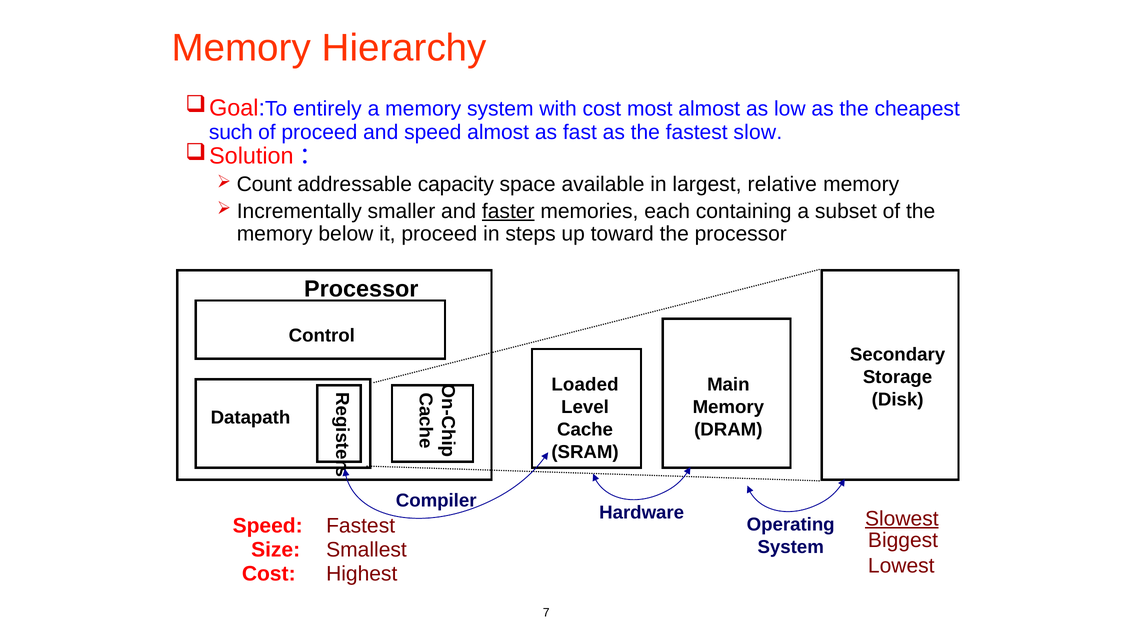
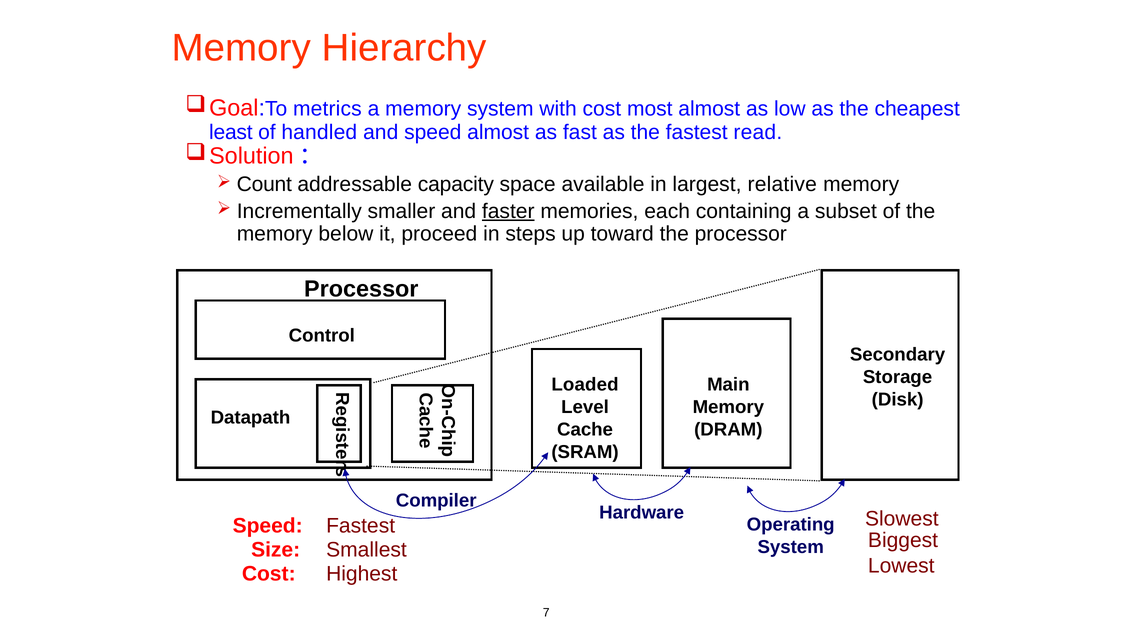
entirely: entirely -> metrics (327, 109)
such: such -> least (231, 132)
of proceed: proceed -> handled (319, 132)
slow: slow -> read (758, 132)
Slowest underline: present -> none (902, 519)
